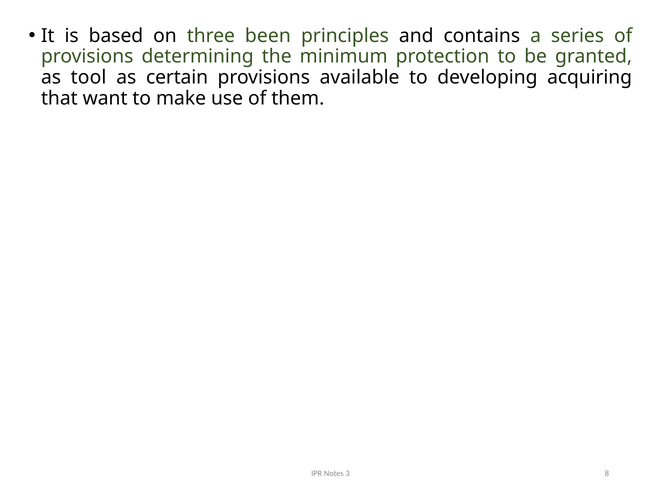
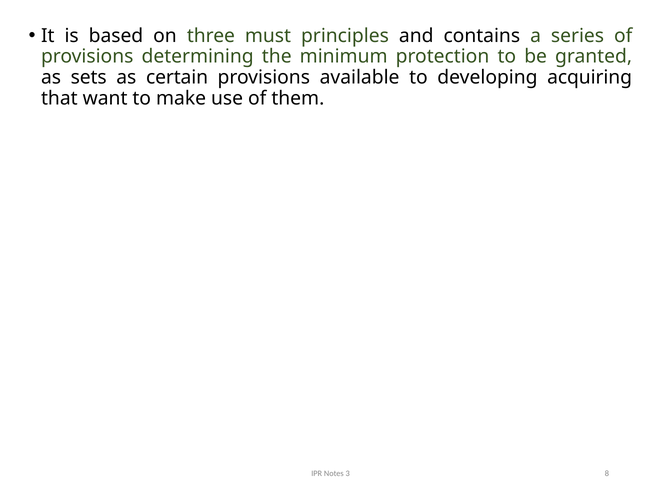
been: been -> must (268, 36)
tool: tool -> sets (89, 77)
